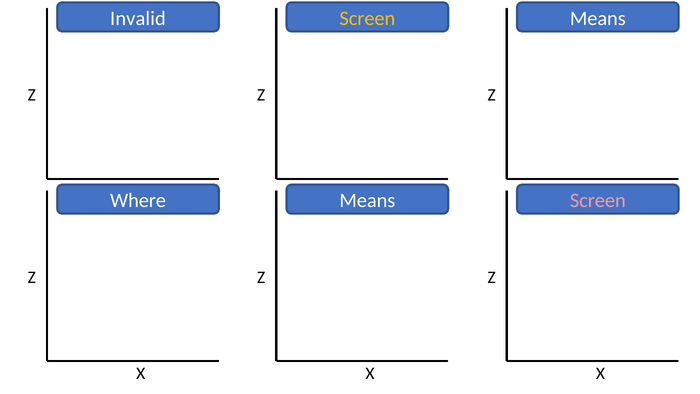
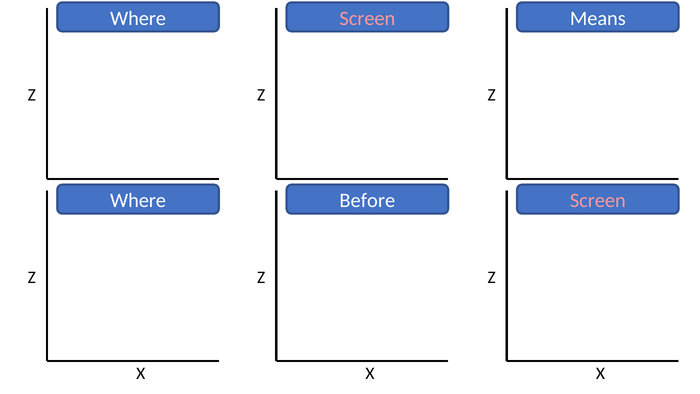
Invalid: Invalid -> Where (138, 18)
Screen colour: yellow -> pink (367, 18)
Means: Means -> Before (367, 200)
